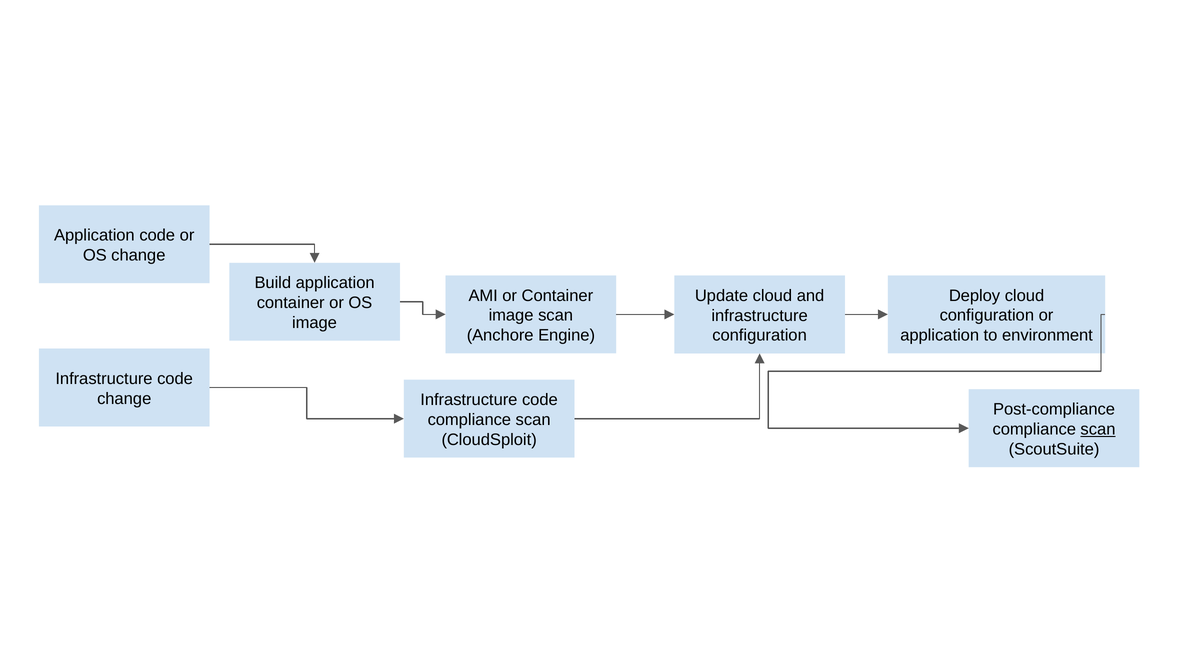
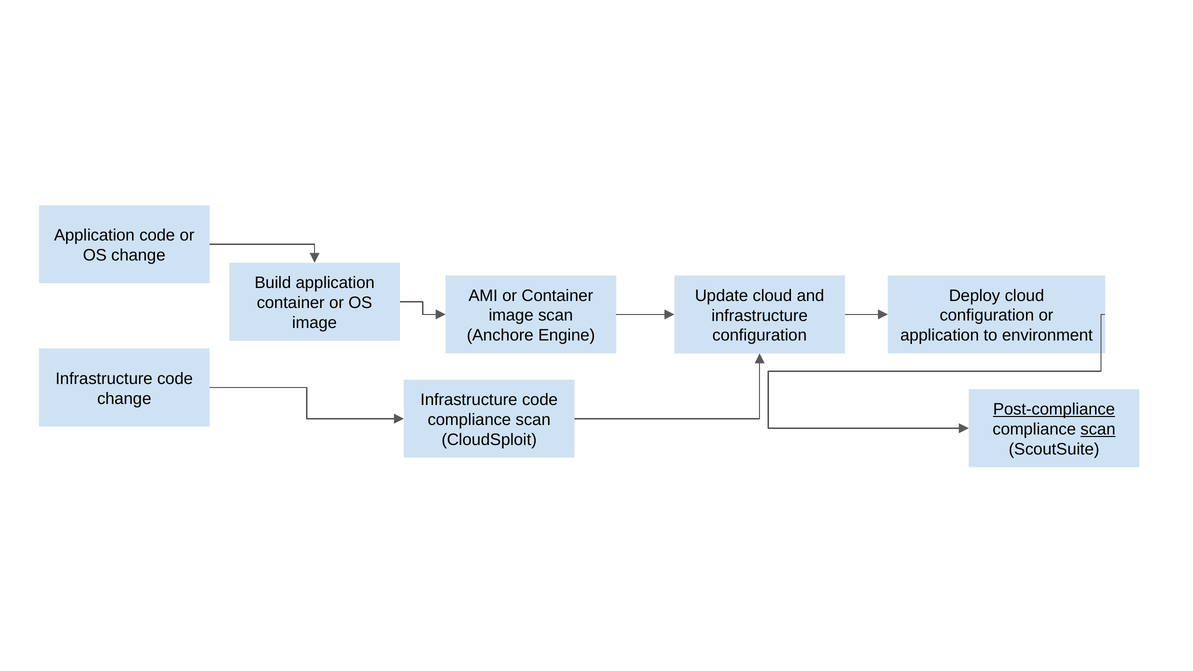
Post-compliance underline: none -> present (1054, 409)
